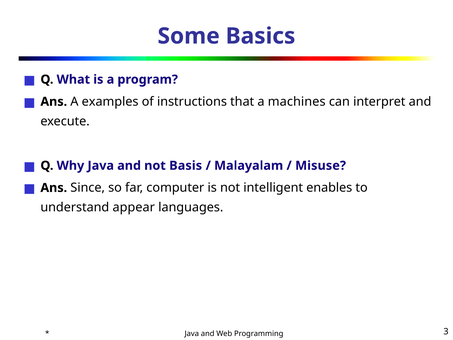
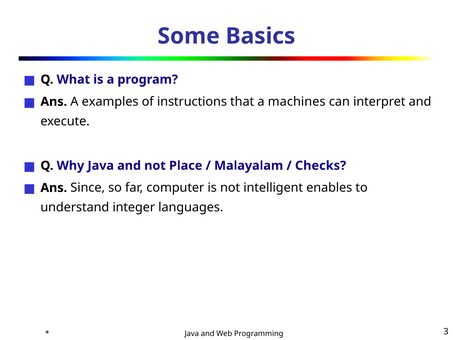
Basis: Basis -> Place (186, 166)
Misuse: Misuse -> Checks (321, 166)
appear: appear -> integer (134, 207)
